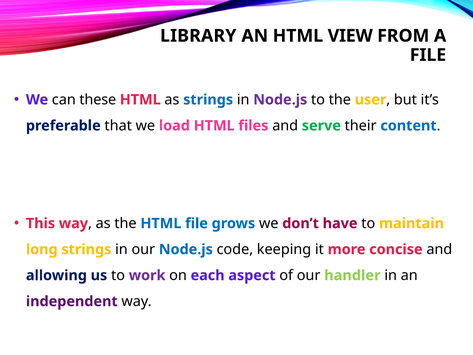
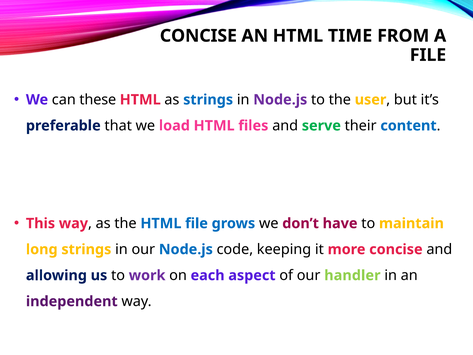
LIBRARY: LIBRARY -> CONCISE (198, 36)
VIEW: VIEW -> TIME (350, 36)
